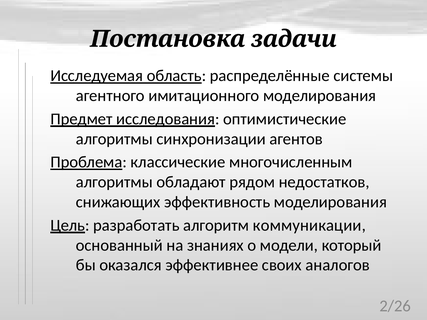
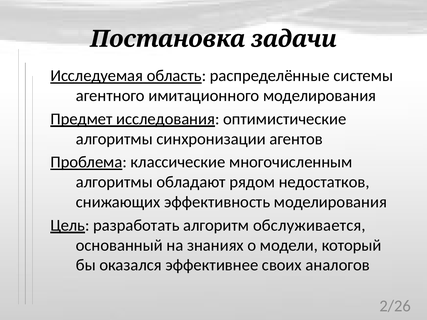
коммуникации: коммуникации -> обслуживается (309, 225)
